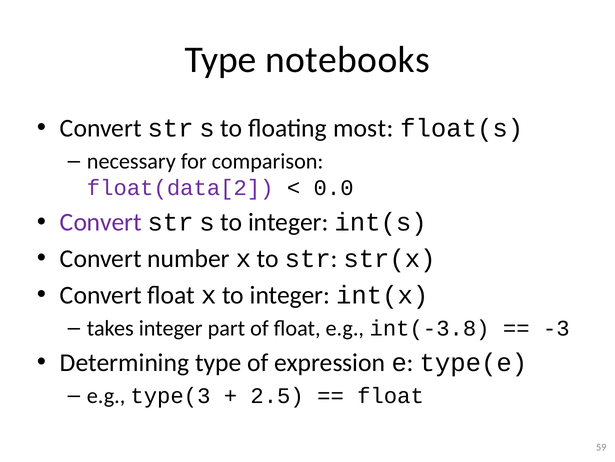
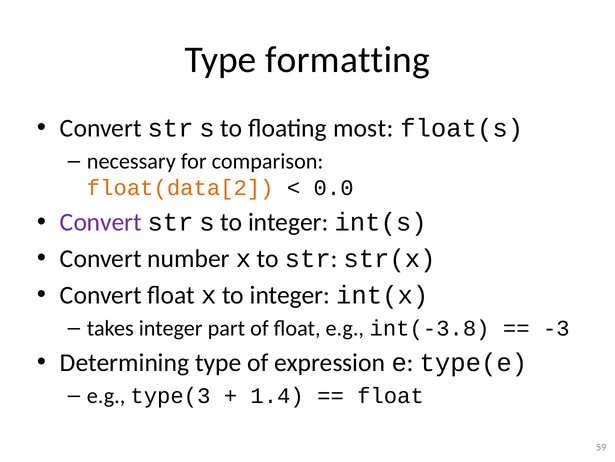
notebooks: notebooks -> formatting (347, 60)
float(data[2 colour: purple -> orange (180, 188)
2.5: 2.5 -> 1.4 (277, 395)
